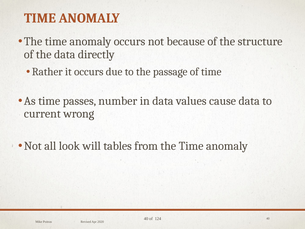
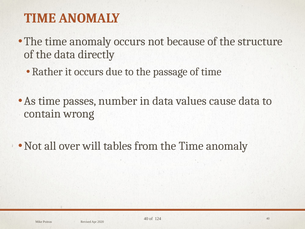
current: current -> contain (42, 114)
look: look -> over (69, 146)
